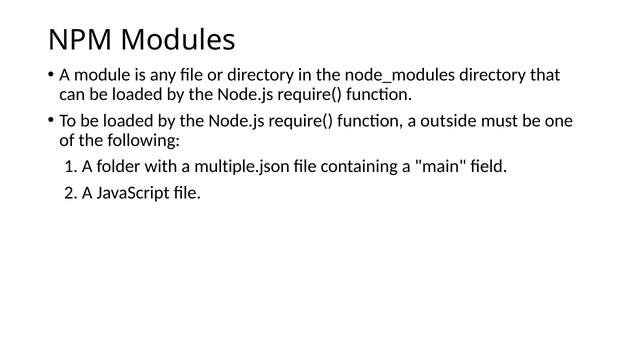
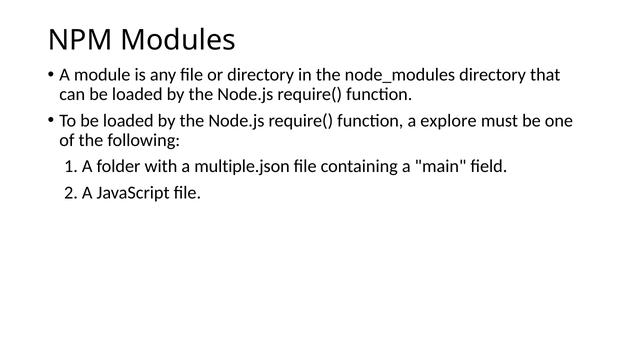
outside: outside -> explore (449, 121)
